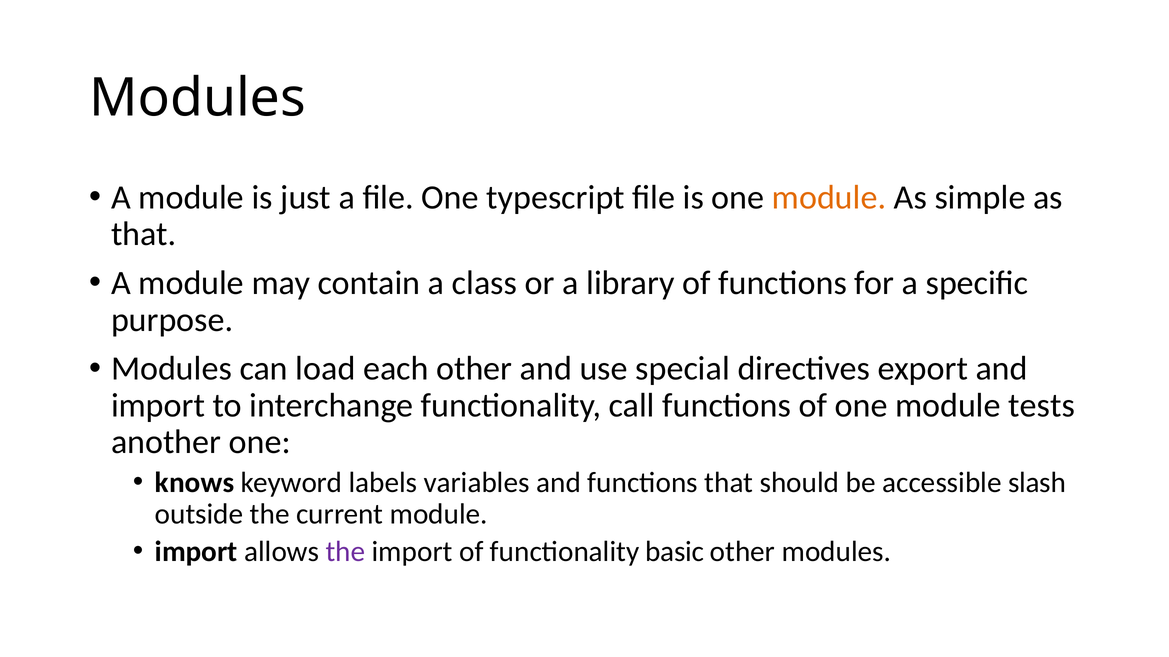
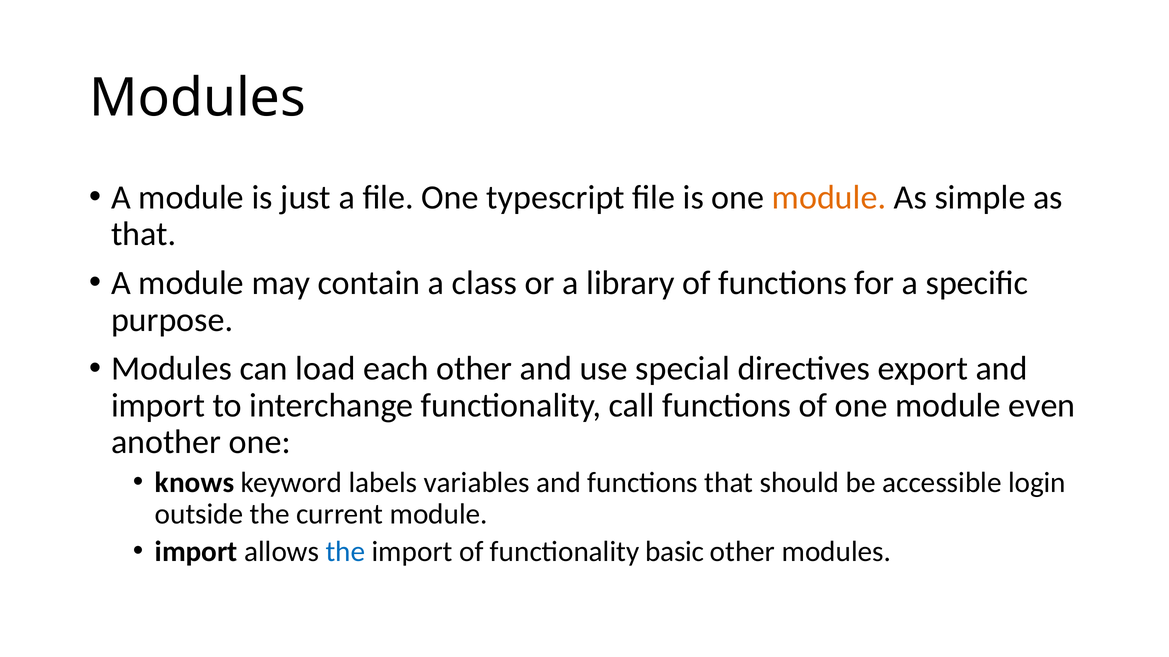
tests: tests -> even (1042, 406)
slash: slash -> login (1037, 483)
the colour: purple -> blue (345, 552)
